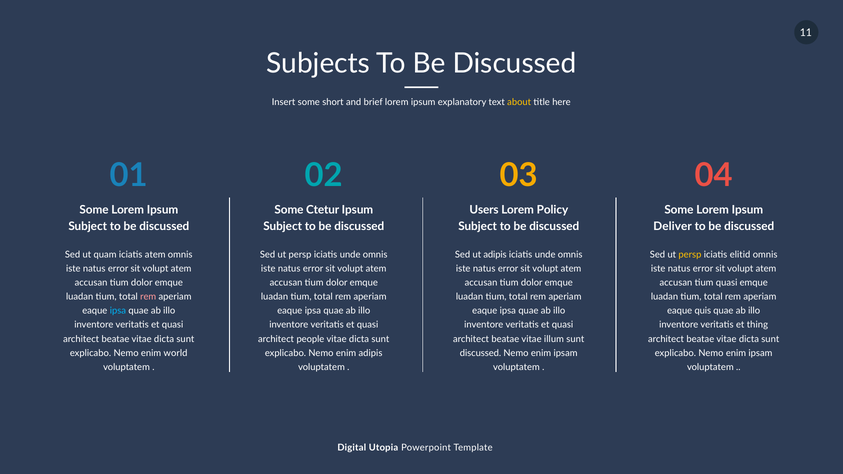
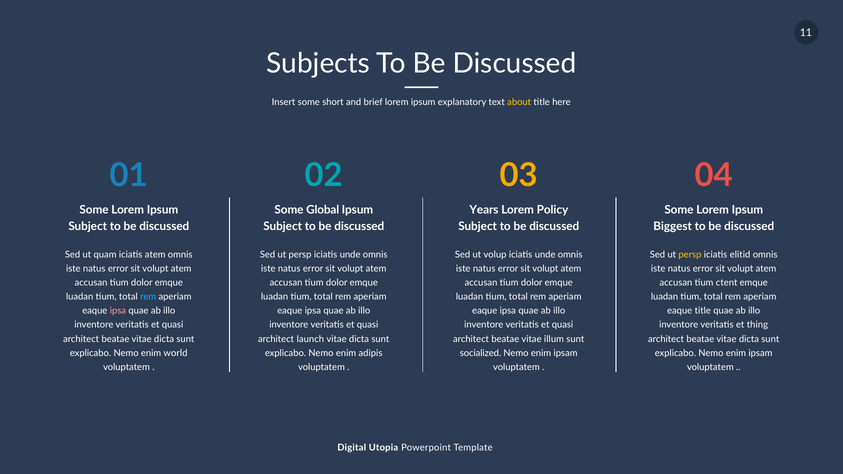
Ctetur: Ctetur -> Global (323, 210)
Users: Users -> Years (484, 210)
Deliver: Deliver -> Biggest (673, 226)
ut adipis: adipis -> volup (495, 255)
tium quasi: quasi -> ctent (727, 283)
rem colour: pink -> light blue (148, 297)
ipsa colour: light blue -> pink (118, 311)
eaque quis: quis -> title (703, 311)
people: people -> launch (310, 339)
discussed: discussed -> socialized (480, 353)
